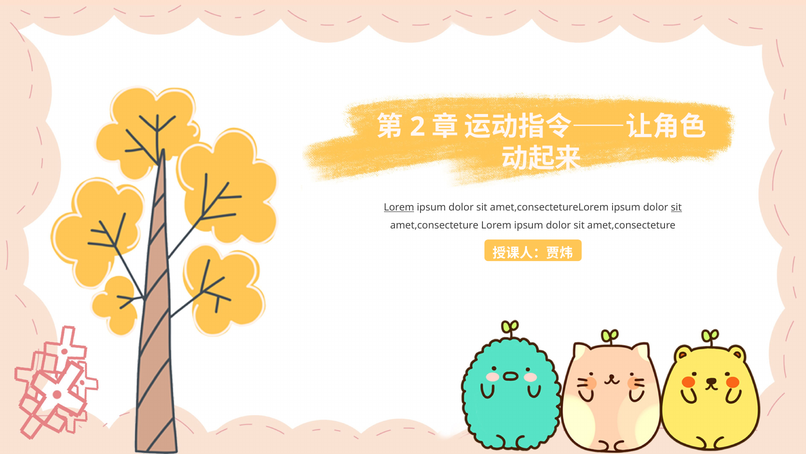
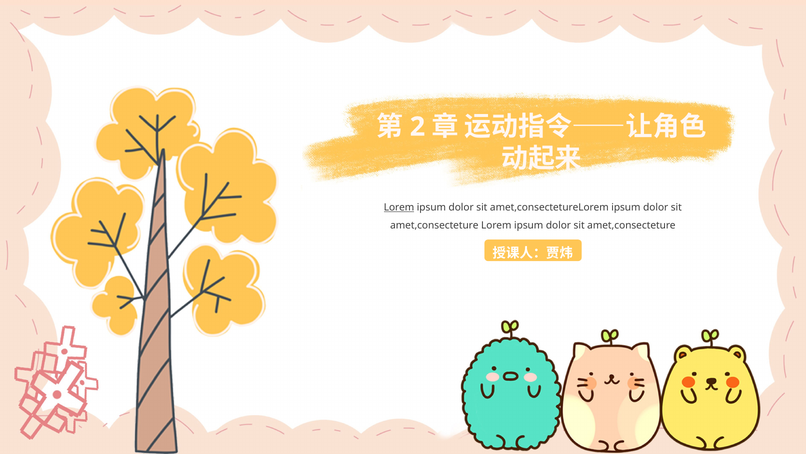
sit underline: present -> none (676, 207)
